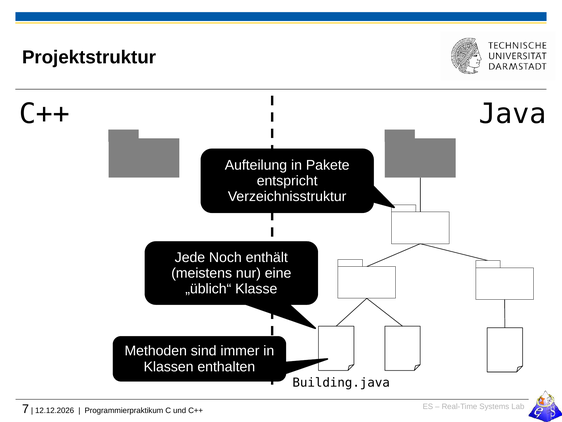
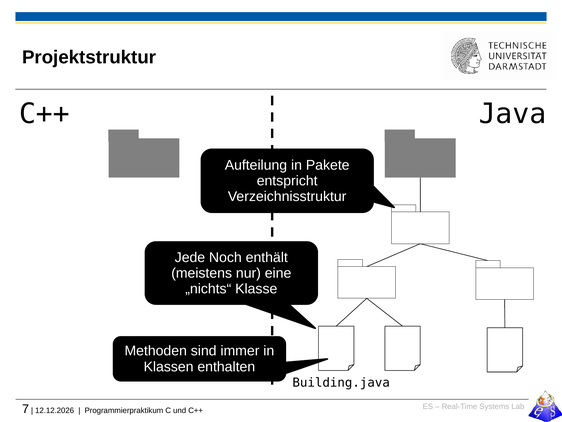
„üblich“: „üblich“ -> „nichts“ (208, 288)
